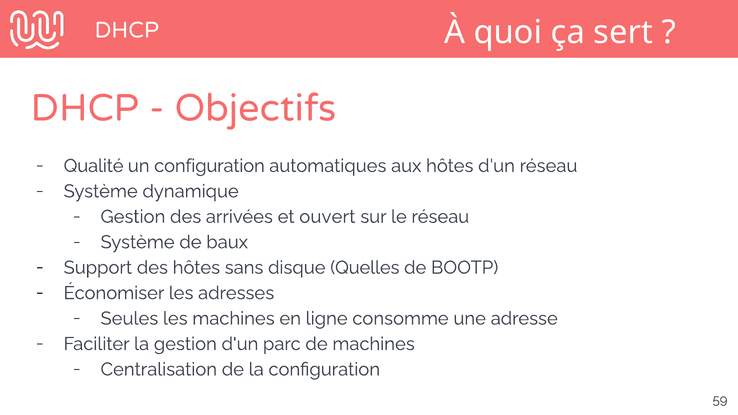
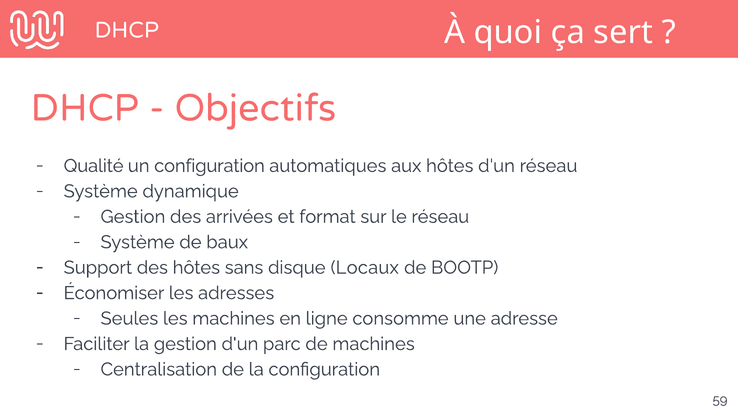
ouvert: ouvert -> format (327, 217)
Quelles: Quelles -> Locaux (365, 268)
